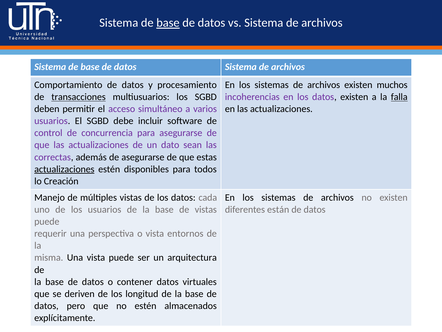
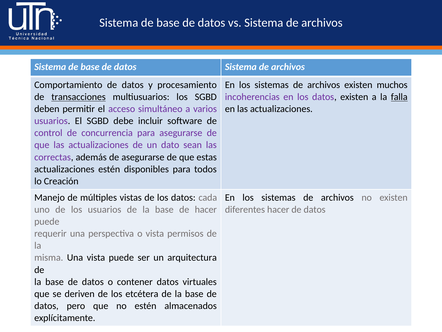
base underline: present -> none (168, 23)
actualizaciones underline: present -> none (64, 169)
de vistas: vistas -> hacer (206, 209)
diferentes están: están -> hacer (278, 209)
entornos: entornos -> permisos (185, 233)
longitud: longitud -> etcétera (142, 293)
